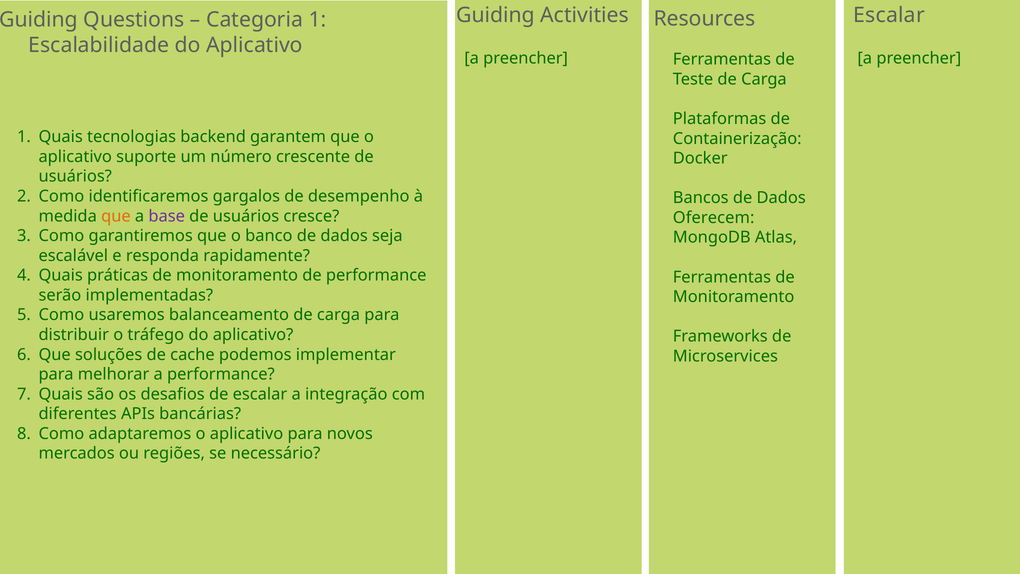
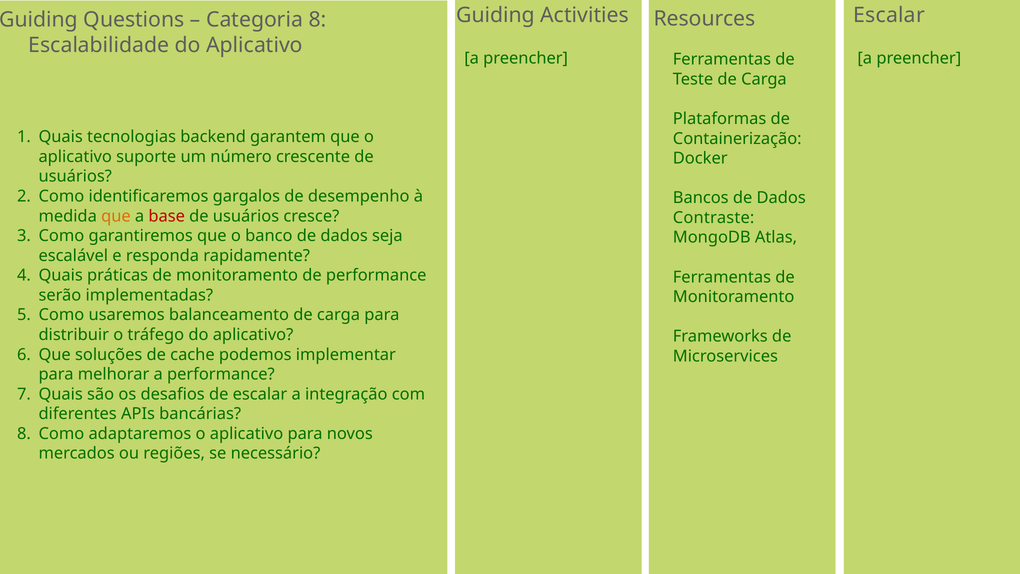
Categoria 1: 1 -> 8 (317, 20)
base colour: purple -> red (167, 216)
Oferecem: Oferecem -> Contraste (714, 218)
